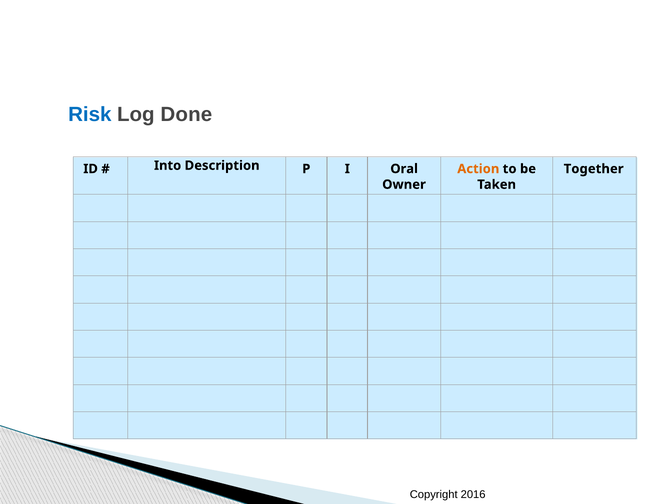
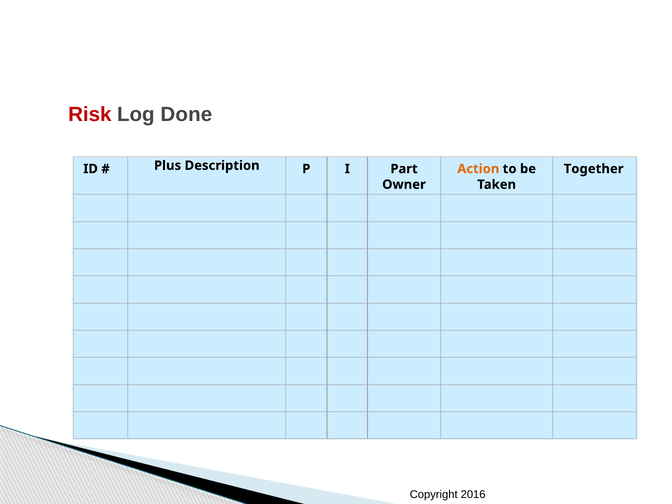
Risk colour: blue -> red (90, 115)
Into: Into -> Plus (168, 166)
Oral: Oral -> Part (404, 169)
